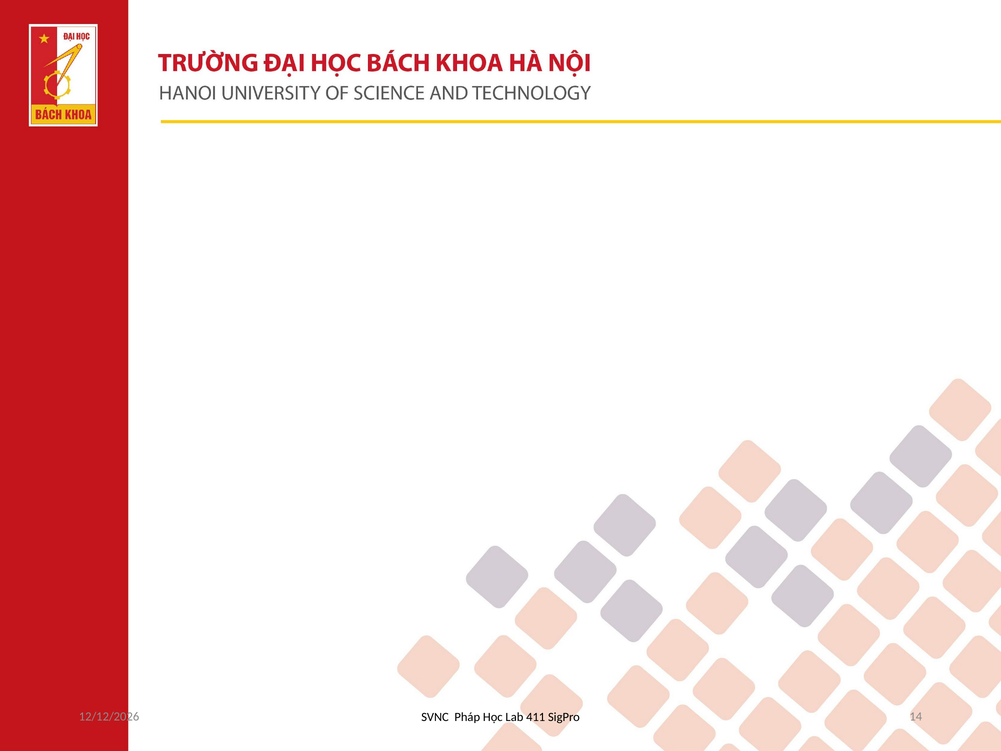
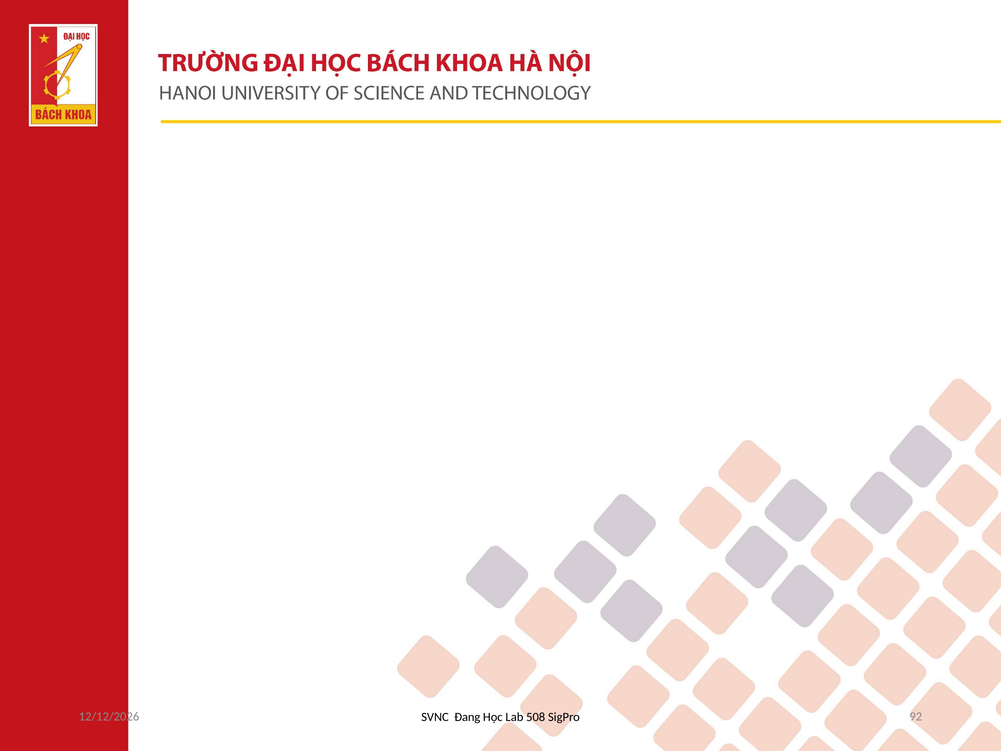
14: 14 -> 92 (916, 717)
Pháp: Pháp -> Đang (467, 717)
411: 411 -> 508 (536, 717)
